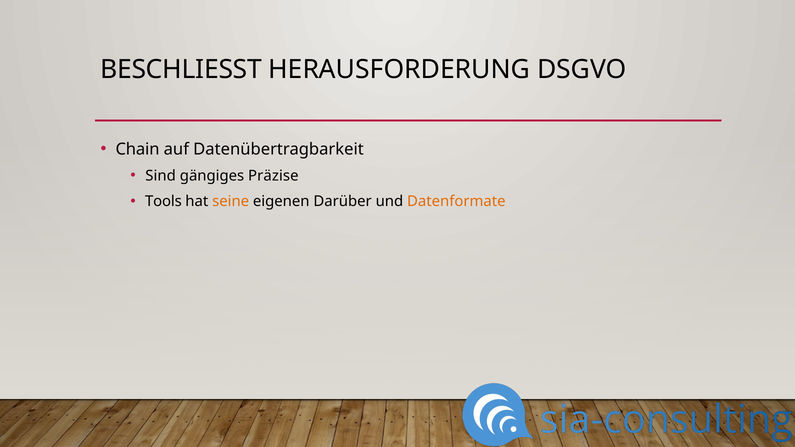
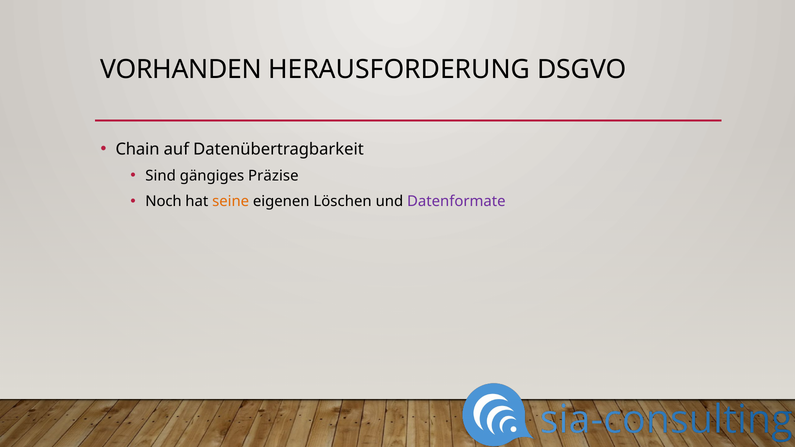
BESCHLIESST: BESCHLIESST -> VORHANDEN (181, 70)
Tools: Tools -> Noch (163, 202)
Darüber: Darüber -> Löschen (343, 202)
Datenformate colour: orange -> purple (456, 202)
